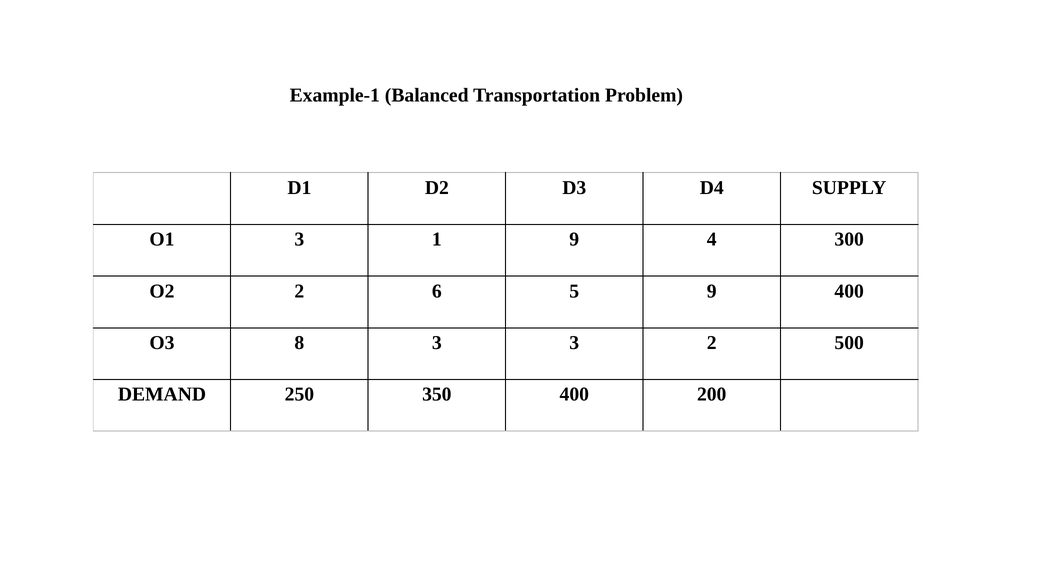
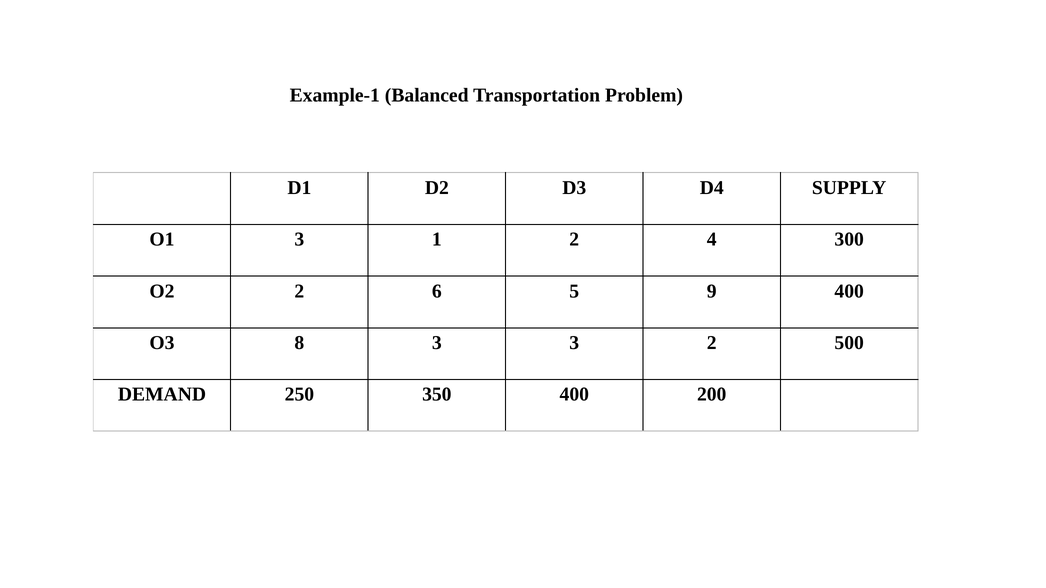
1 9: 9 -> 2 (574, 240)
